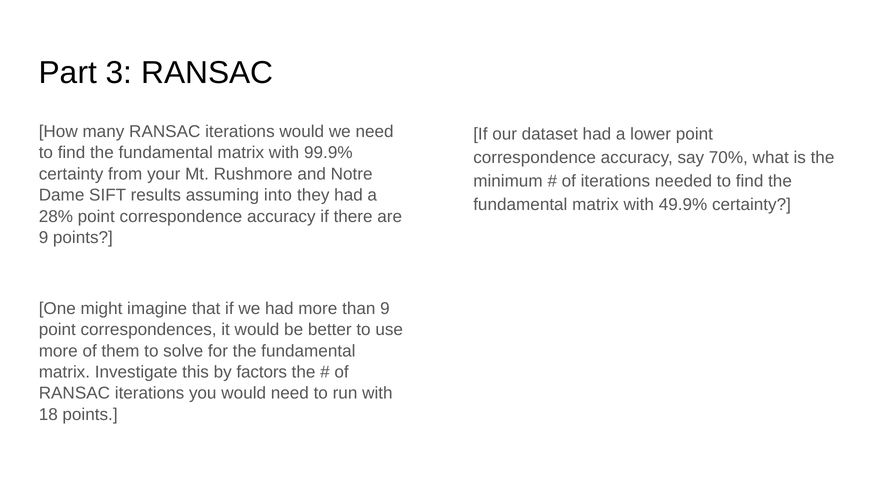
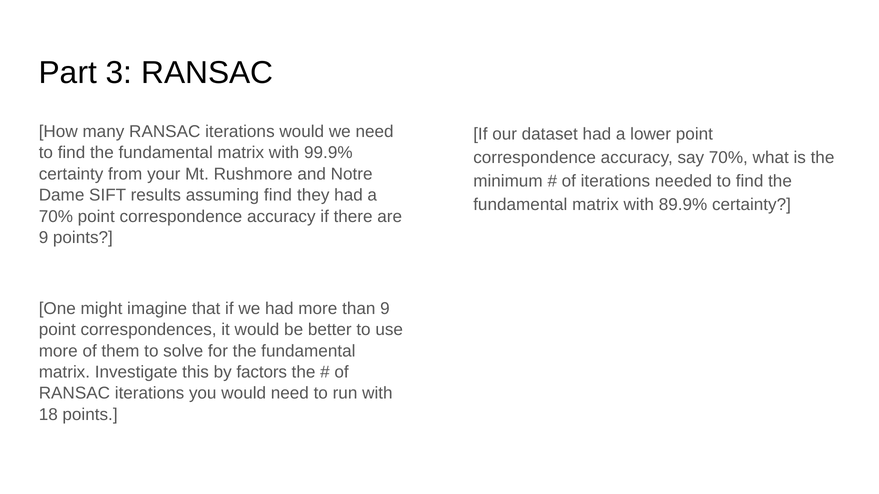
assuming into: into -> find (278, 195)
49.9%: 49.9% -> 89.9% (683, 205)
28%: 28% -> 70% (56, 217)
